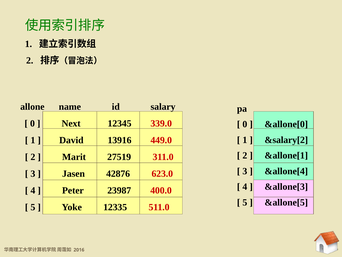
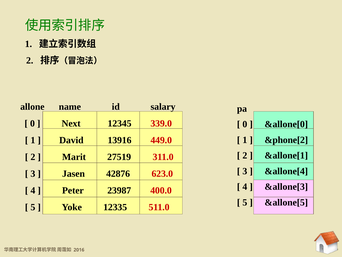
&salary[2: &salary[2 -> &phone[2 (286, 140)
